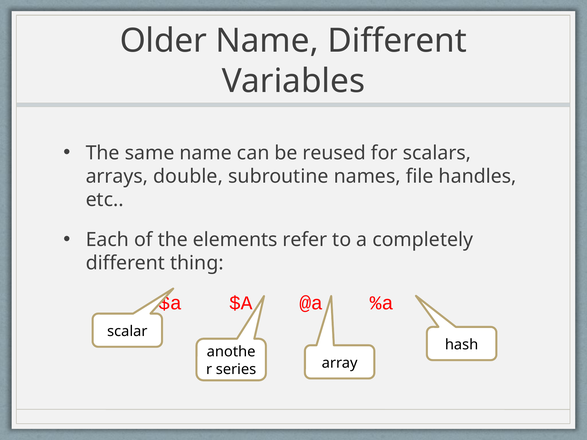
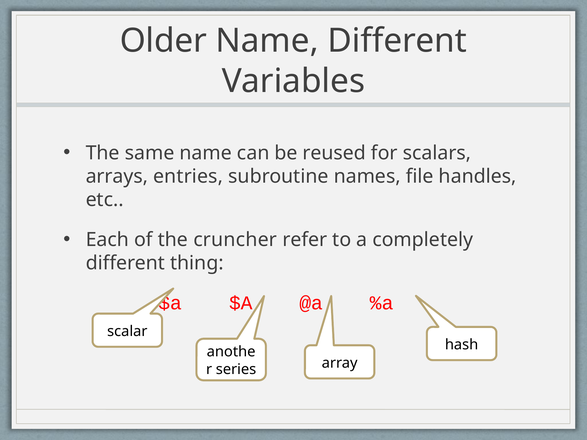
double: double -> entries (188, 177)
elements: elements -> cruncher (235, 240)
